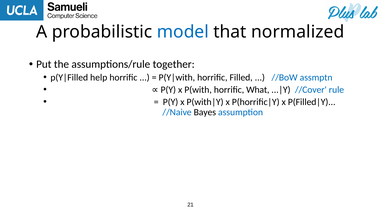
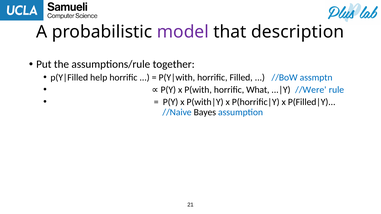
model colour: blue -> purple (183, 32)
normalized: normalized -> description (298, 32)
//Cover: //Cover -> //Were (311, 90)
